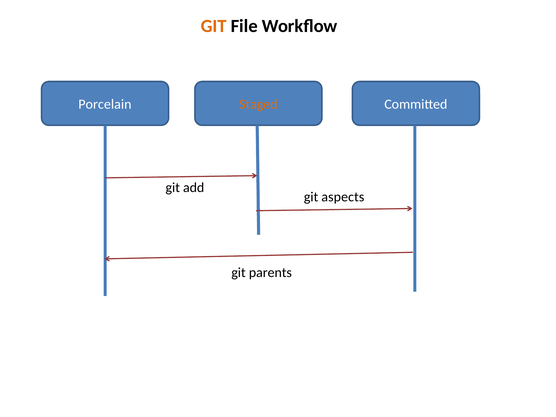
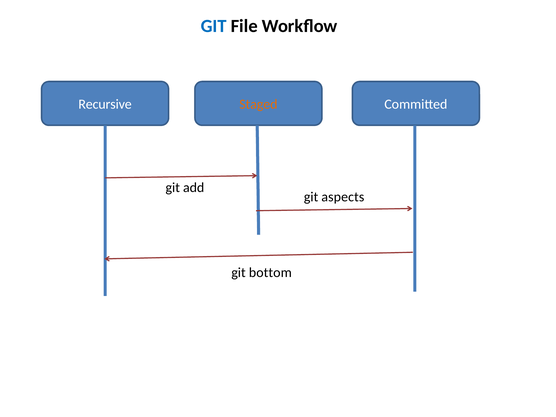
GIT colour: orange -> blue (214, 26)
Porcelain: Porcelain -> Recursive (105, 104)
parents: parents -> bottom (270, 273)
